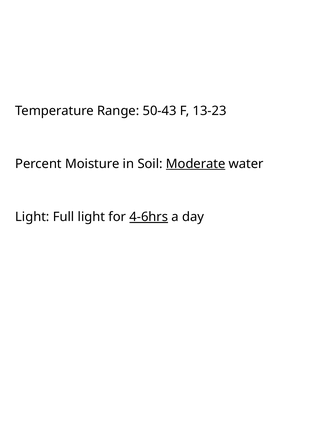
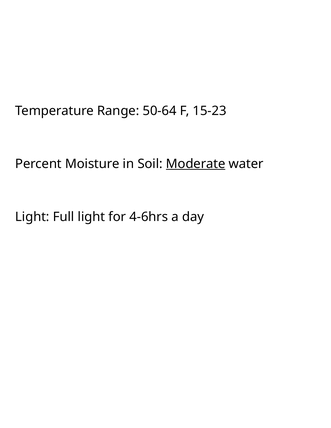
50-43: 50-43 -> 50-64 (160, 111)
13-23: 13-23 -> 15-23 (210, 111)
4-6hrs underline: present -> none (149, 217)
